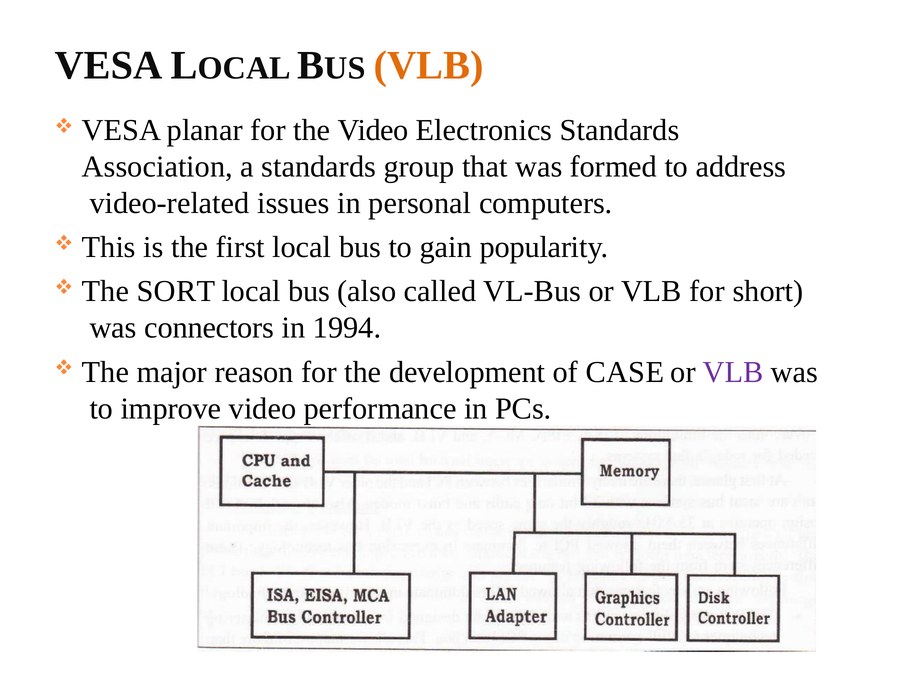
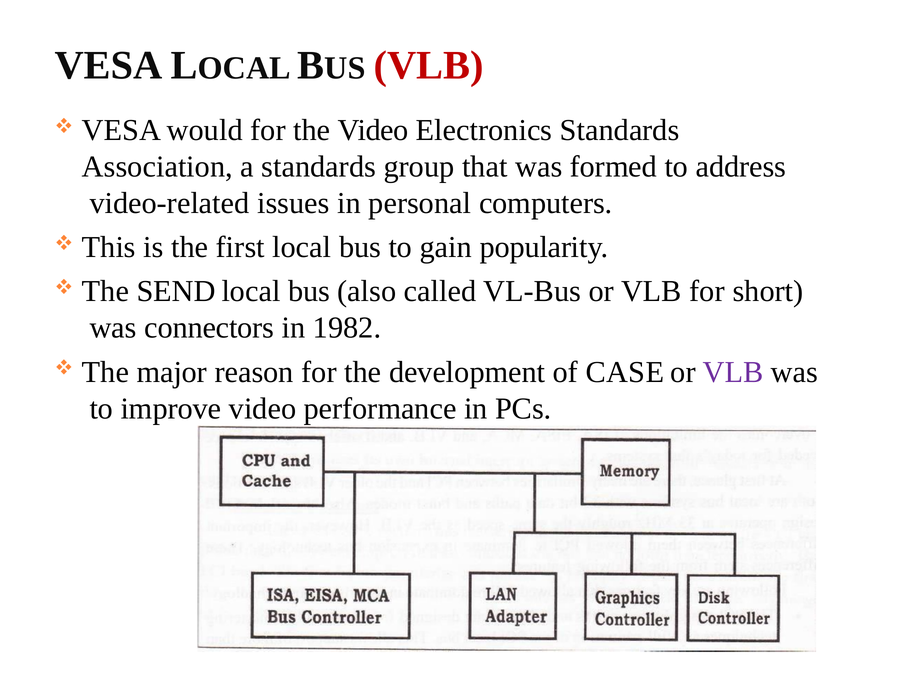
VLB colour: orange -> red (429, 65)
planar: planar -> would (205, 130)
SORT: SORT -> SEND (176, 291)
1994: 1994 -> 1982 (347, 328)
